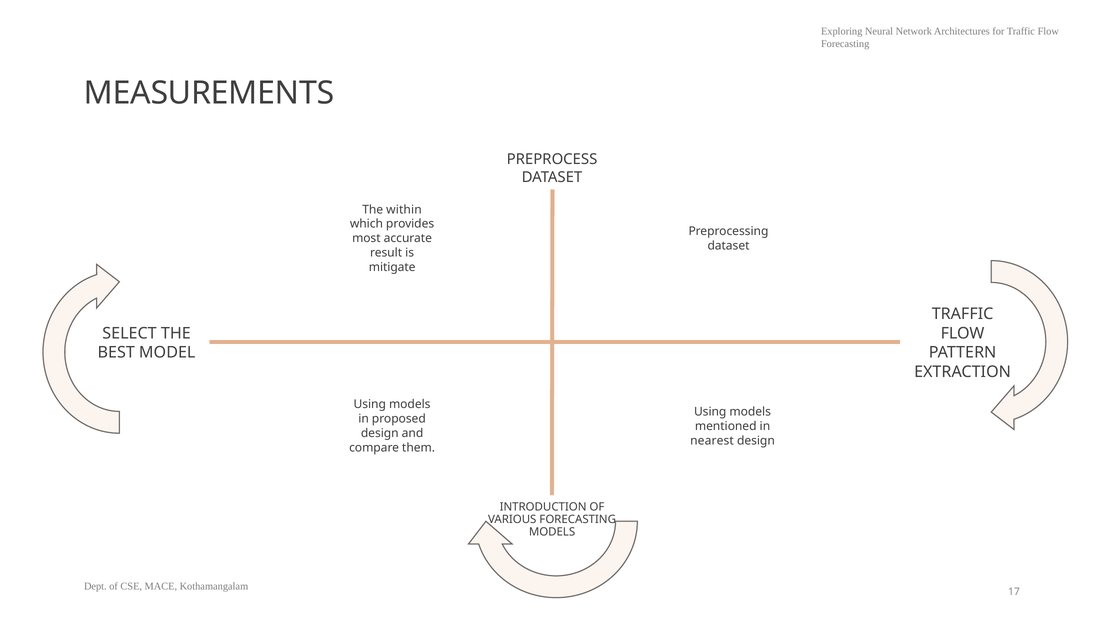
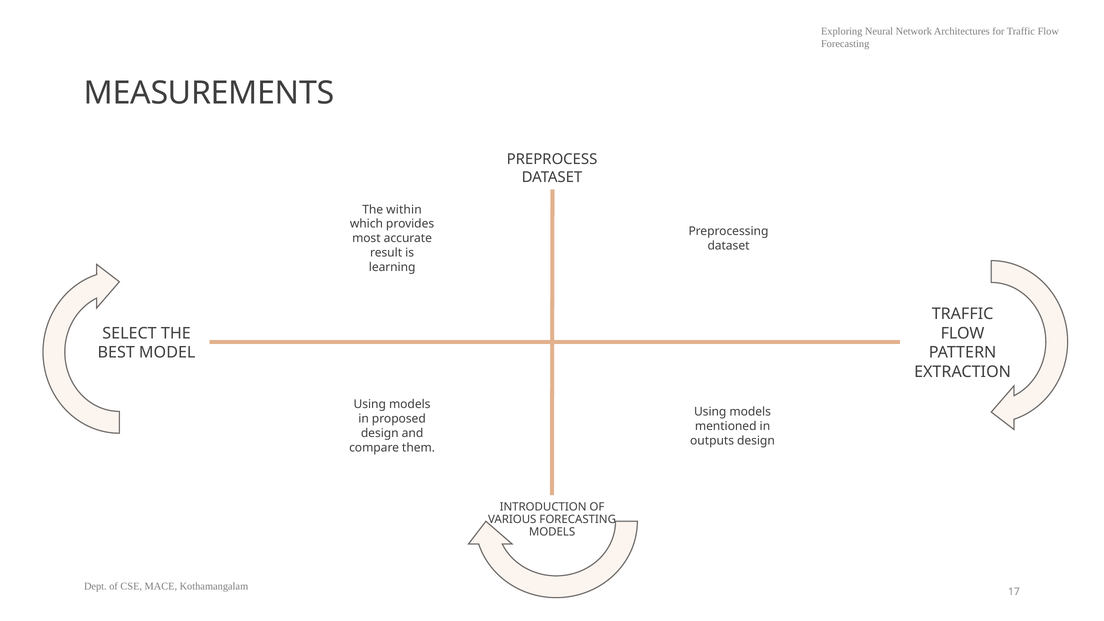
mitigate: mitigate -> learning (392, 267)
nearest: nearest -> outputs (712, 441)
